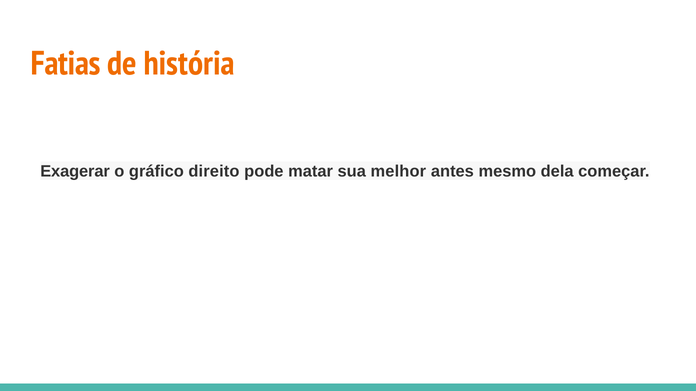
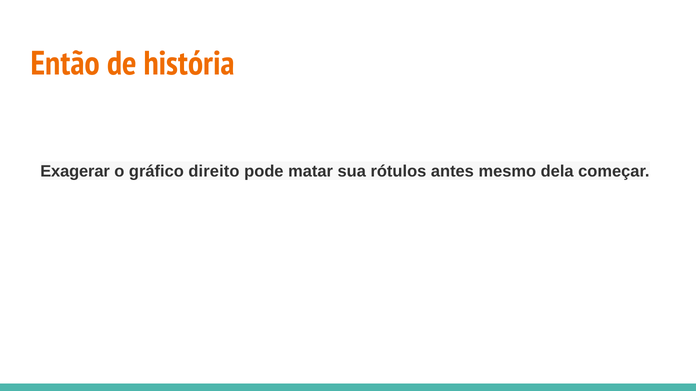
Fatias: Fatias -> Então (65, 64)
melhor: melhor -> rótulos (398, 171)
